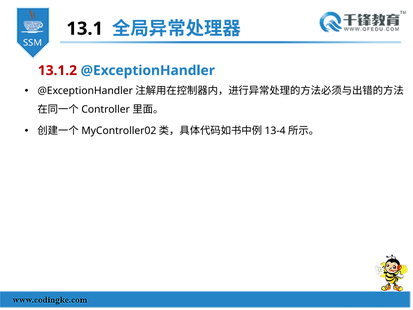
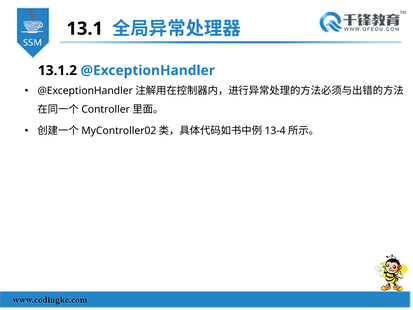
13.1.2 colour: red -> black (57, 70)
